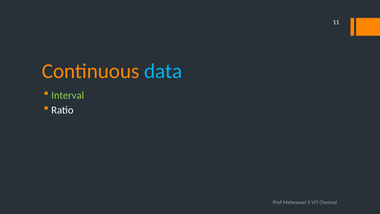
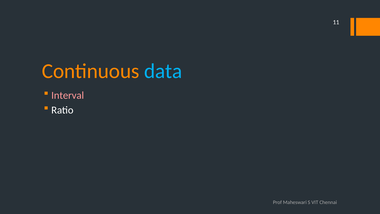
Interval colour: light green -> pink (68, 95)
